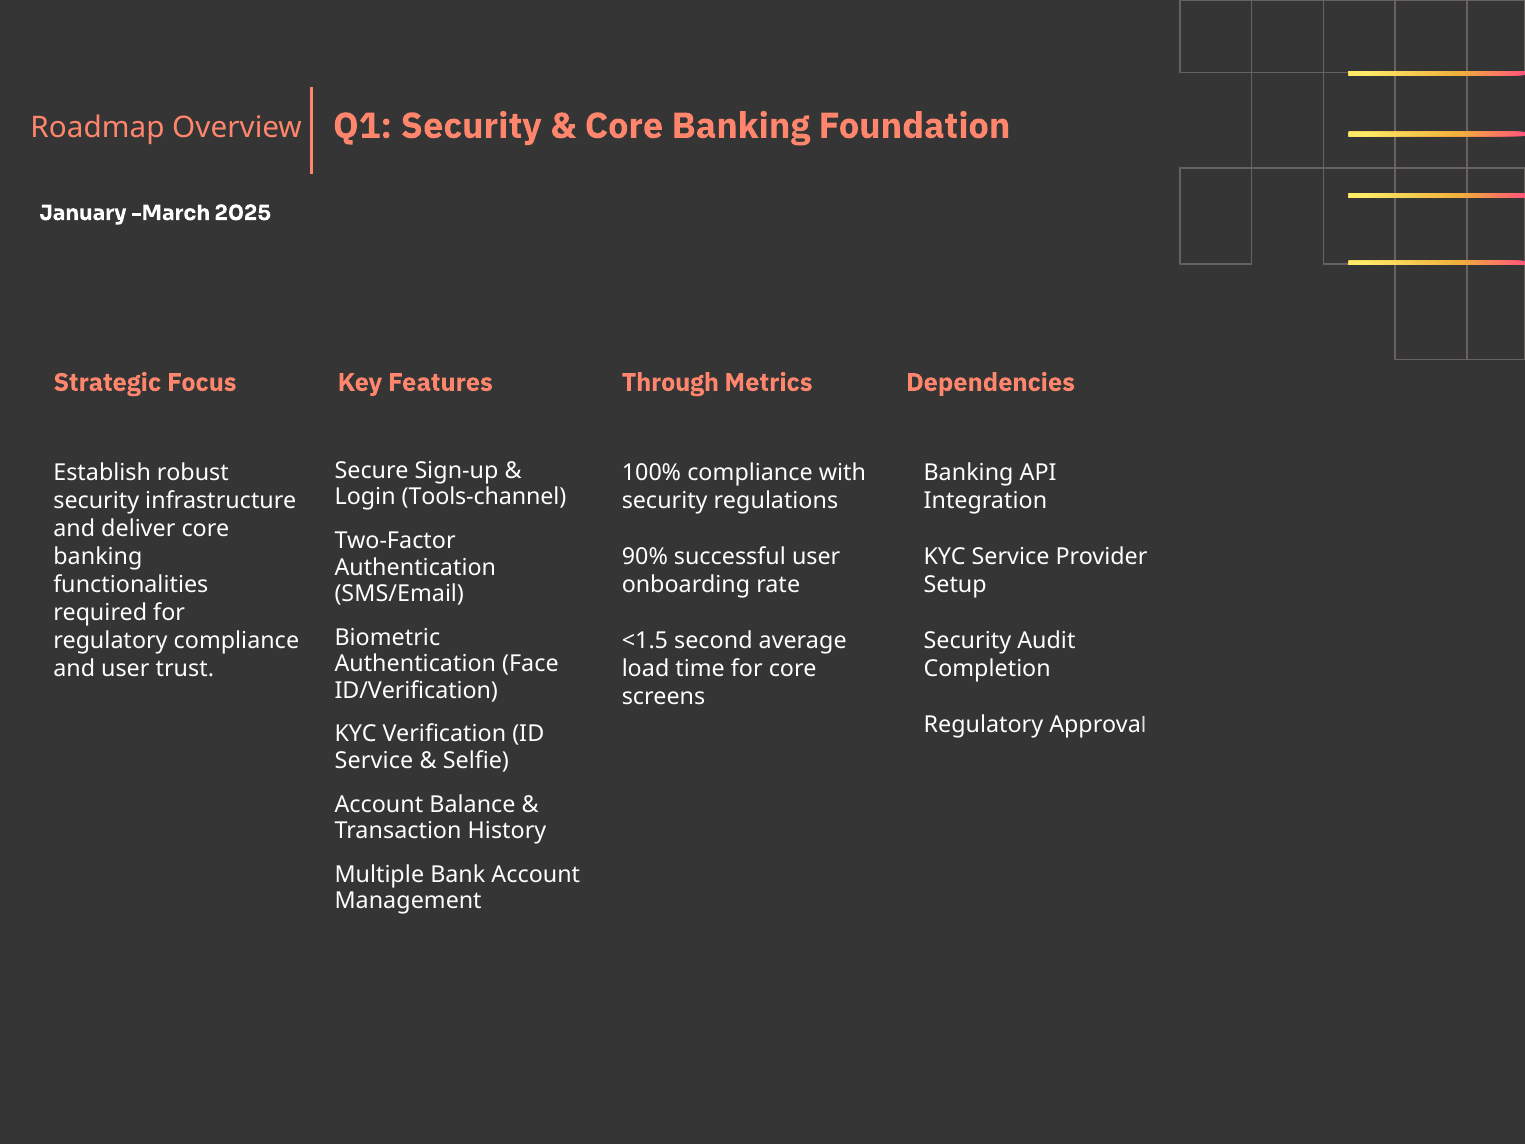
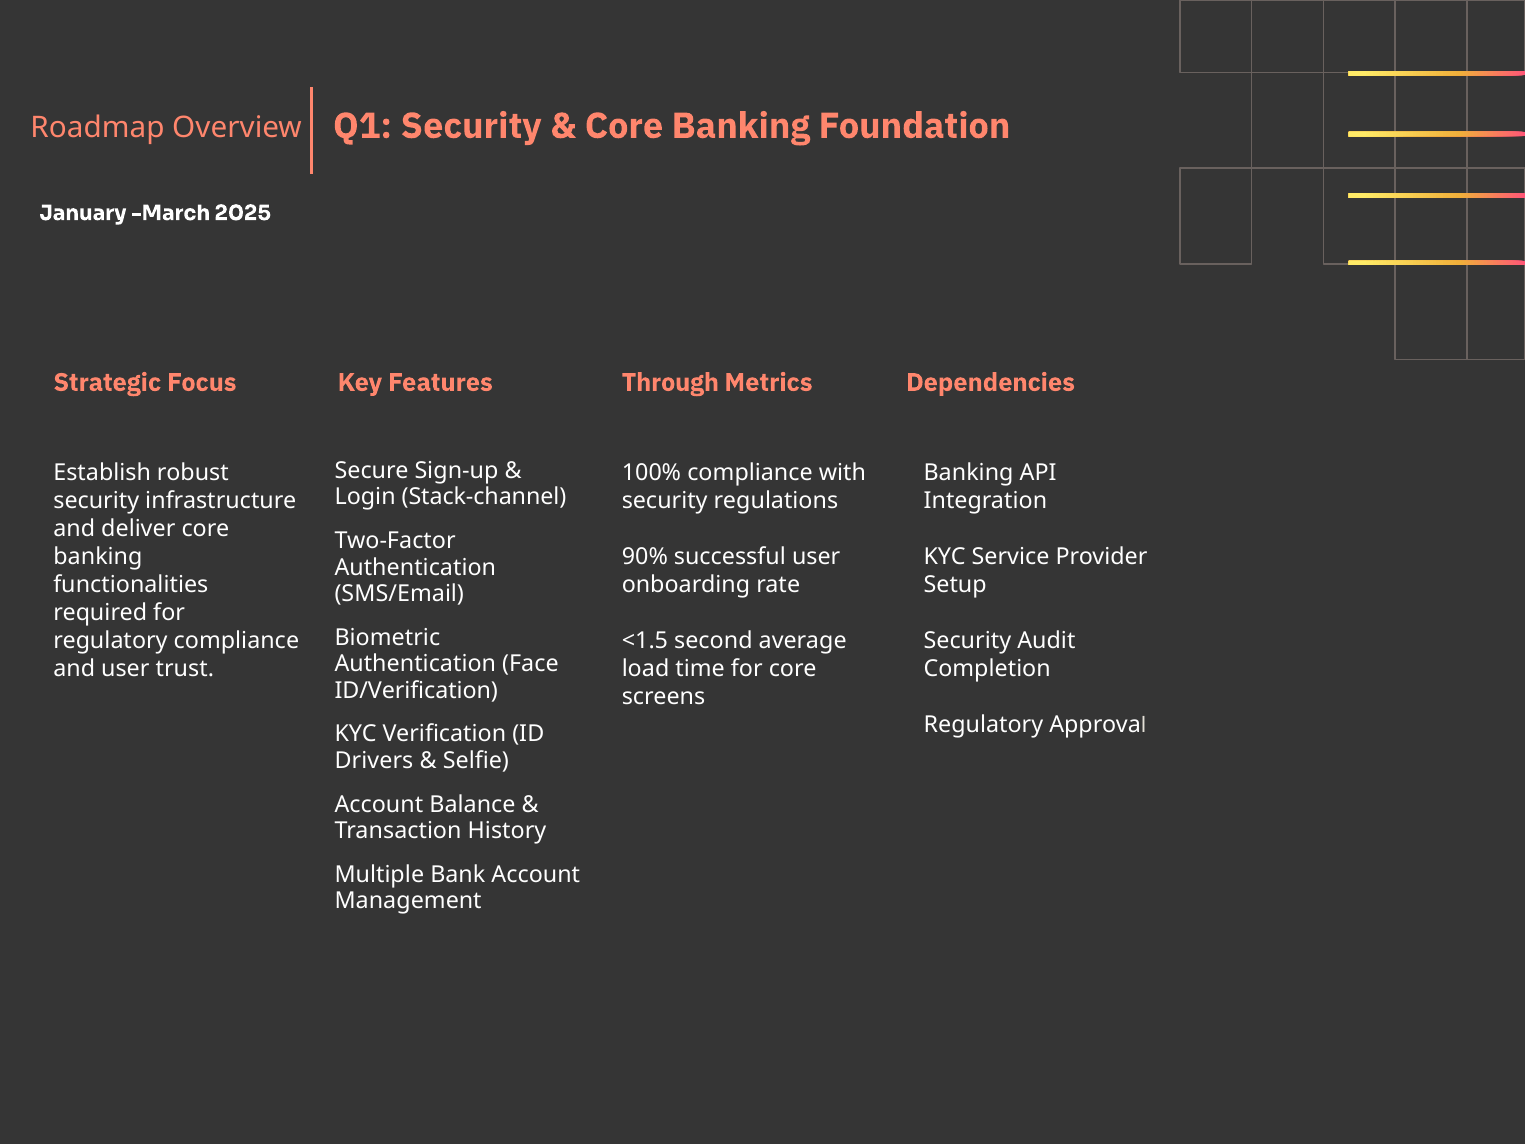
Tools-channel: Tools-channel -> Stack-channel (484, 497)
Service: Service -> Drivers (374, 761)
